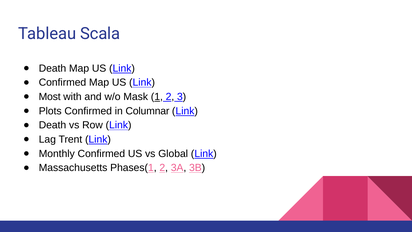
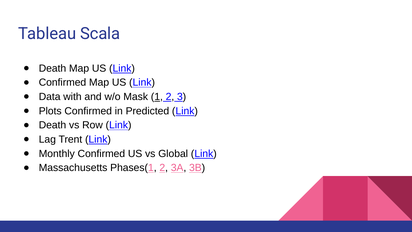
Most: Most -> Data (50, 97)
Columnar: Columnar -> Predicted (147, 111)
